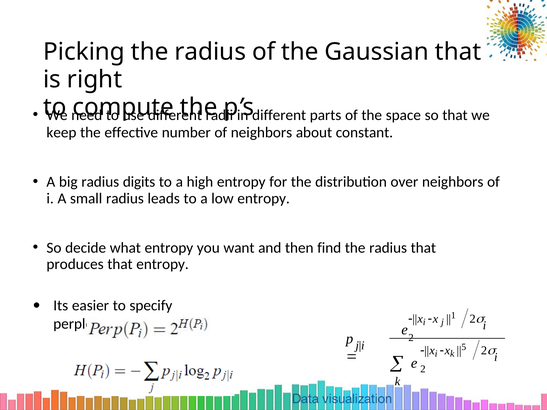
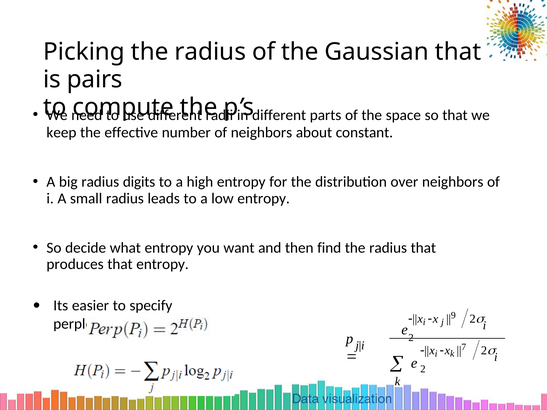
right: right -> pairs (95, 79)
1: 1 -> 9 (453, 316)
5: 5 -> 7 (464, 347)
